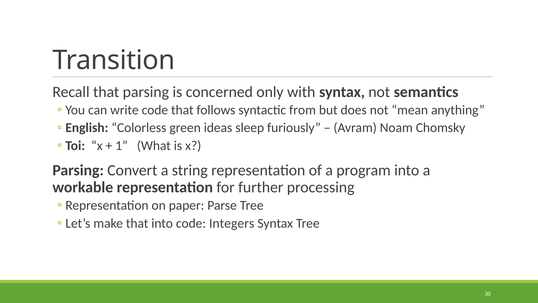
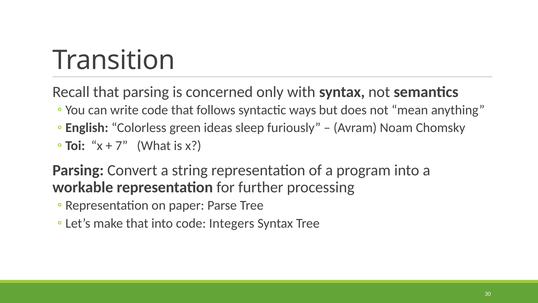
from: from -> ways (303, 110)
1: 1 -> 7 (122, 146)
